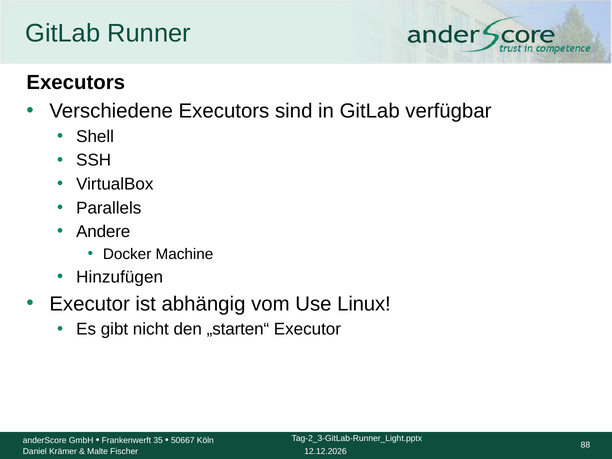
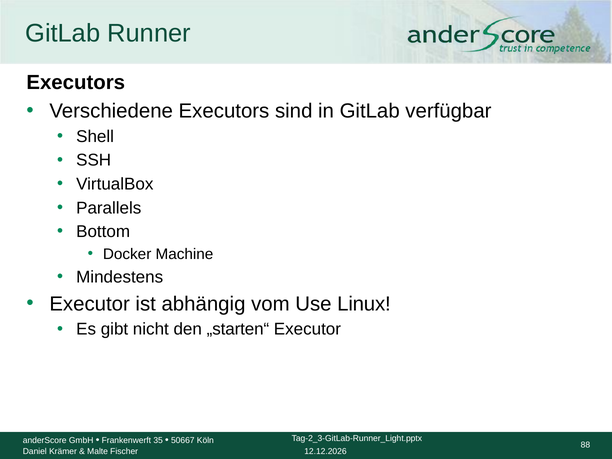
Andere: Andere -> Bottom (103, 232)
Hinzufügen: Hinzufügen -> Mindestens (120, 277)
